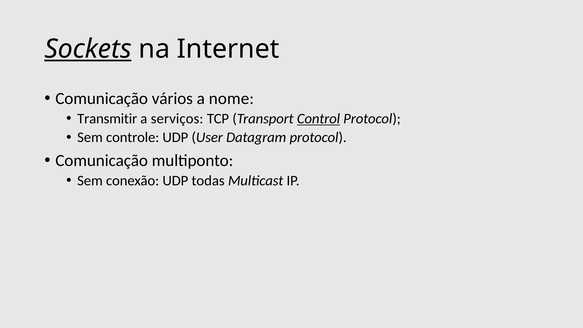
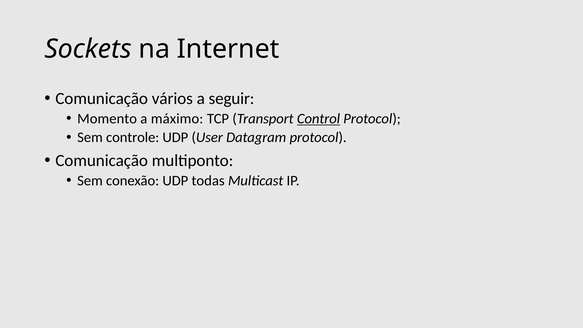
Sockets underline: present -> none (88, 49)
nome: nome -> seguir (231, 99)
Transmitir: Transmitir -> Momento (107, 119)
serviços: serviços -> máximo (177, 119)
